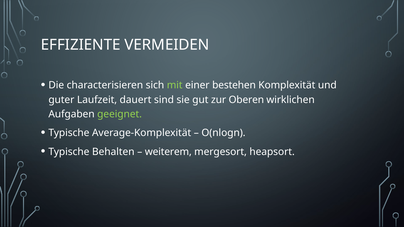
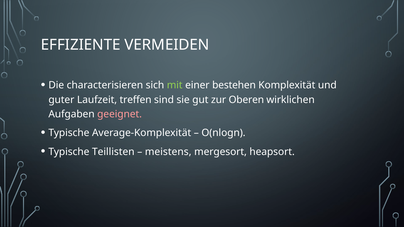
dauert: dauert -> treffen (136, 100)
geeignet colour: light green -> pink (120, 114)
Behalten: Behalten -> Teillisten (113, 152)
weiterem: weiterem -> meistens (168, 152)
